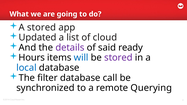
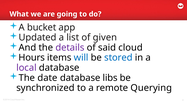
A stored: stored -> bucket (42, 27)
cloud: cloud -> given (105, 38)
ready: ready -> cloud (131, 48)
stored colour: purple -> blue (118, 58)
local colour: blue -> purple (26, 68)
filter: filter -> date (47, 78)
call: call -> libs (110, 78)
